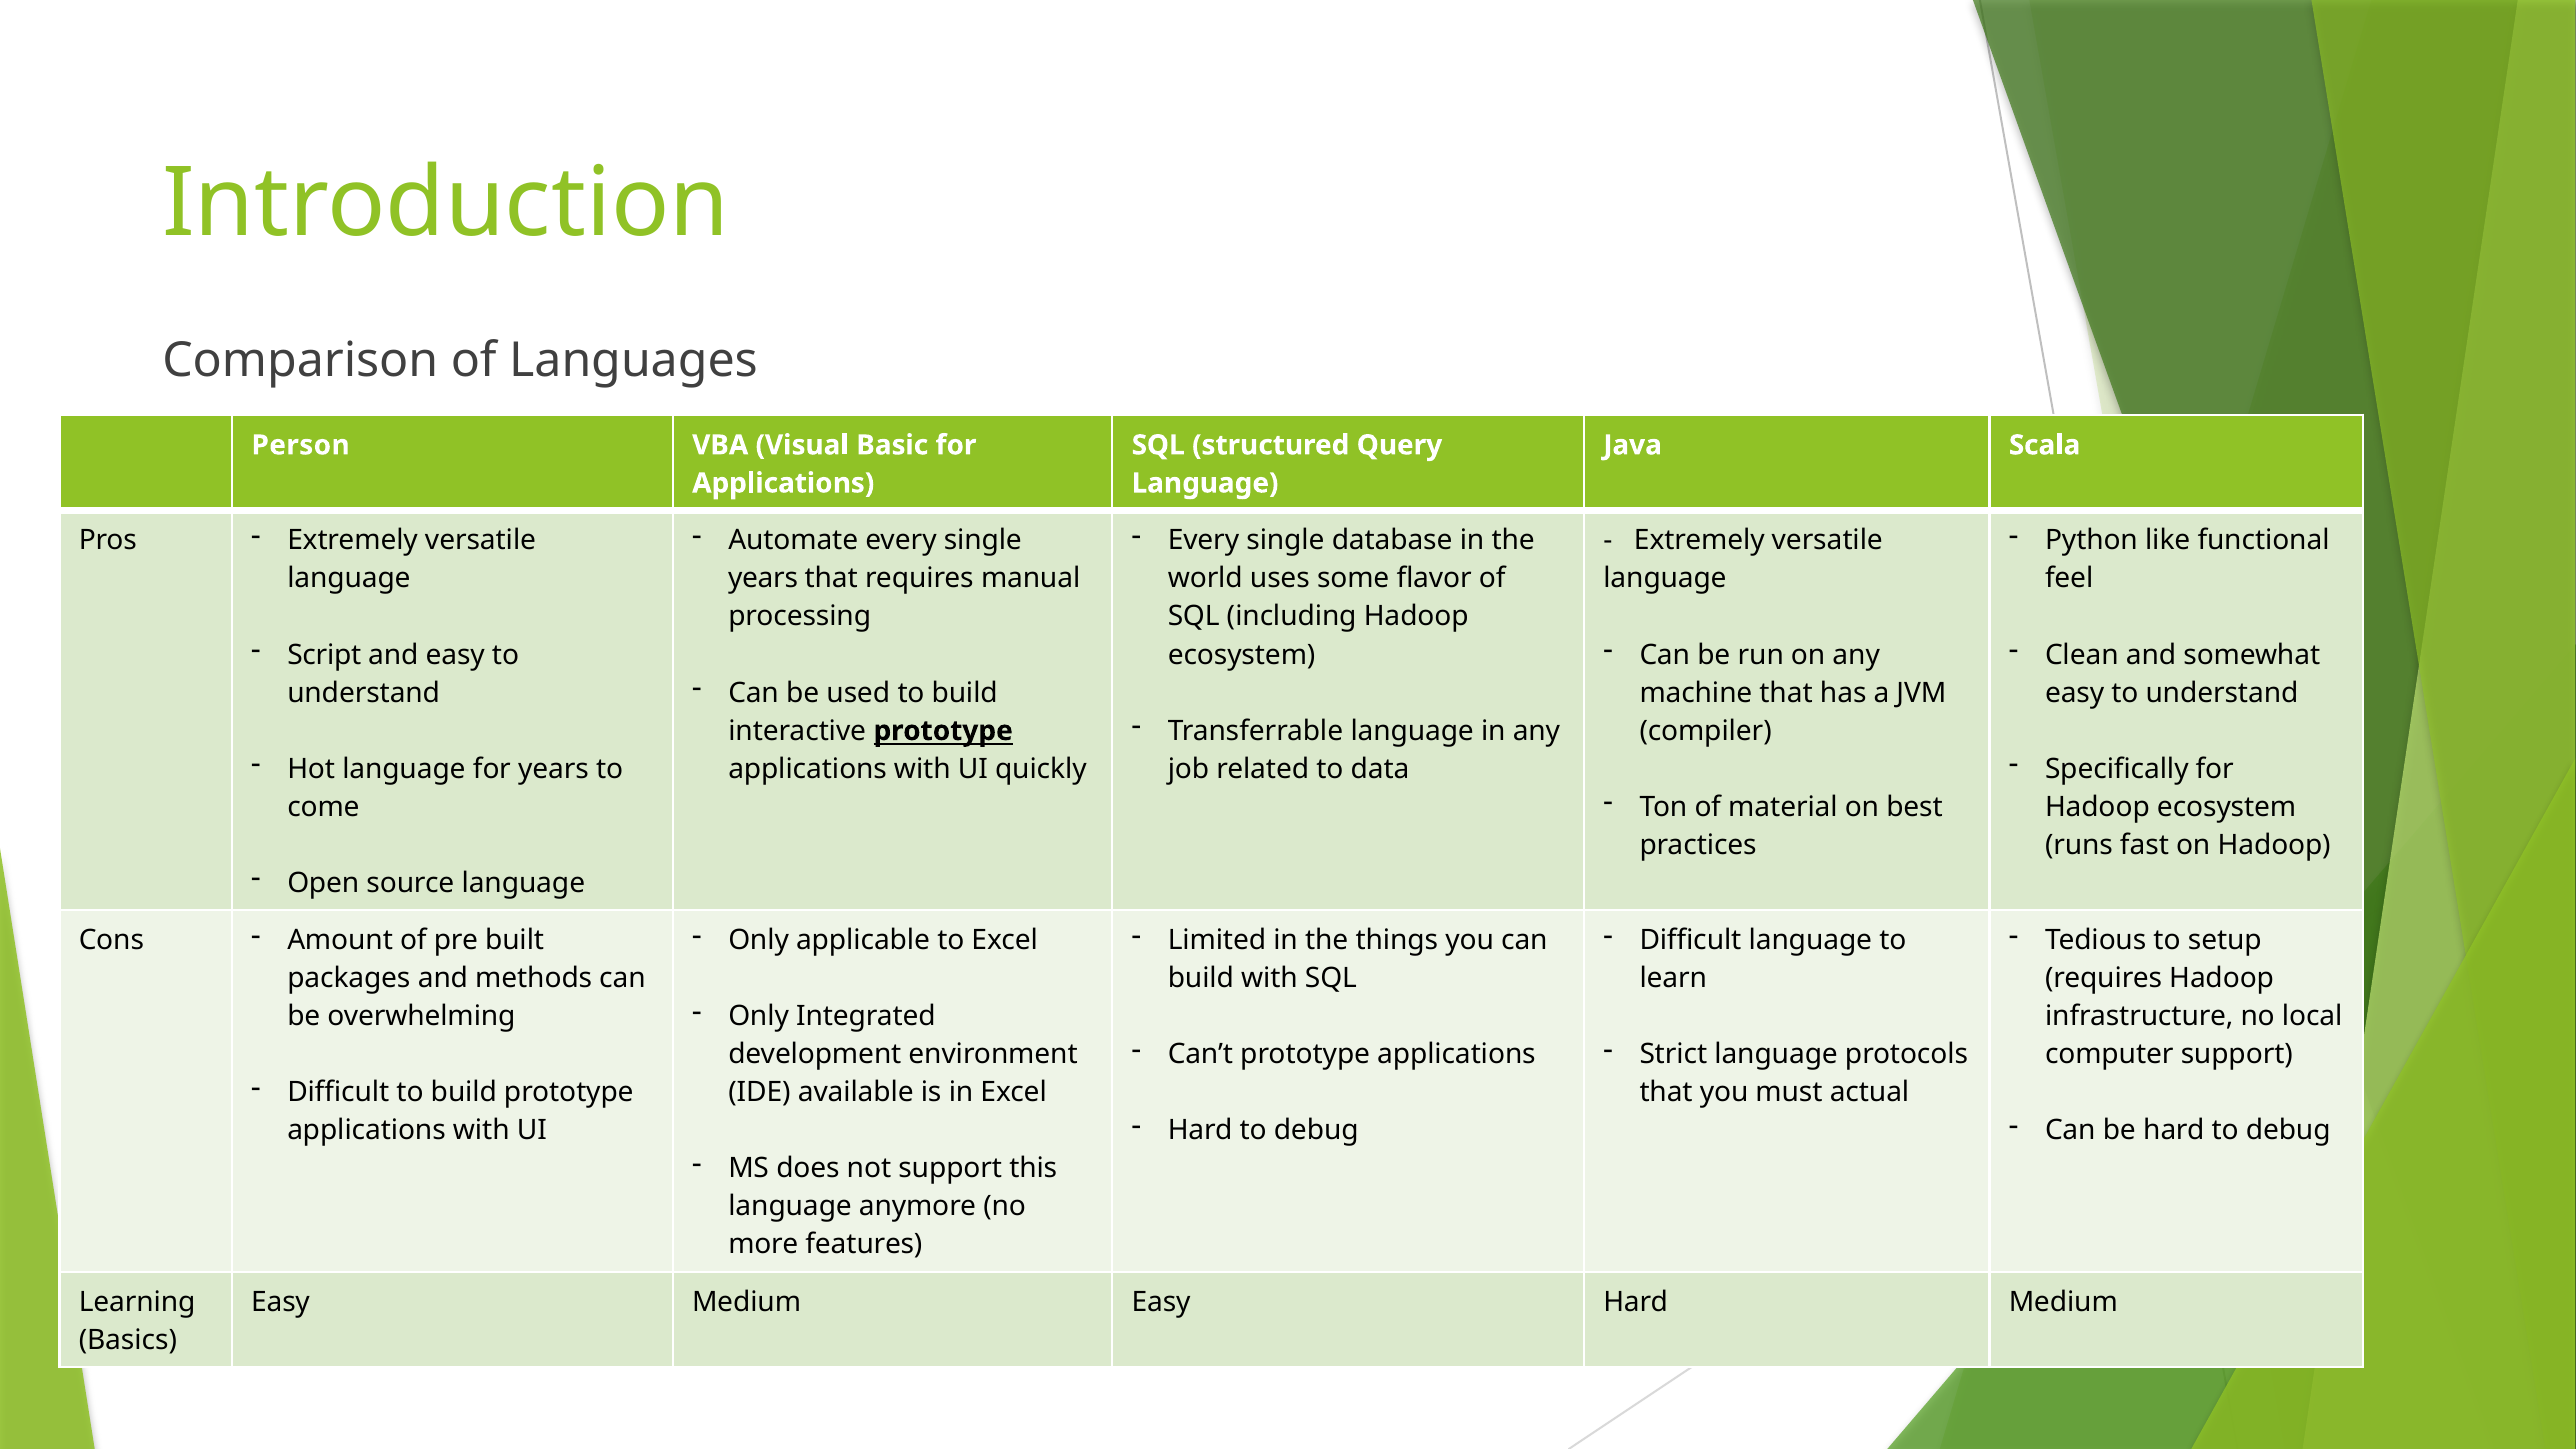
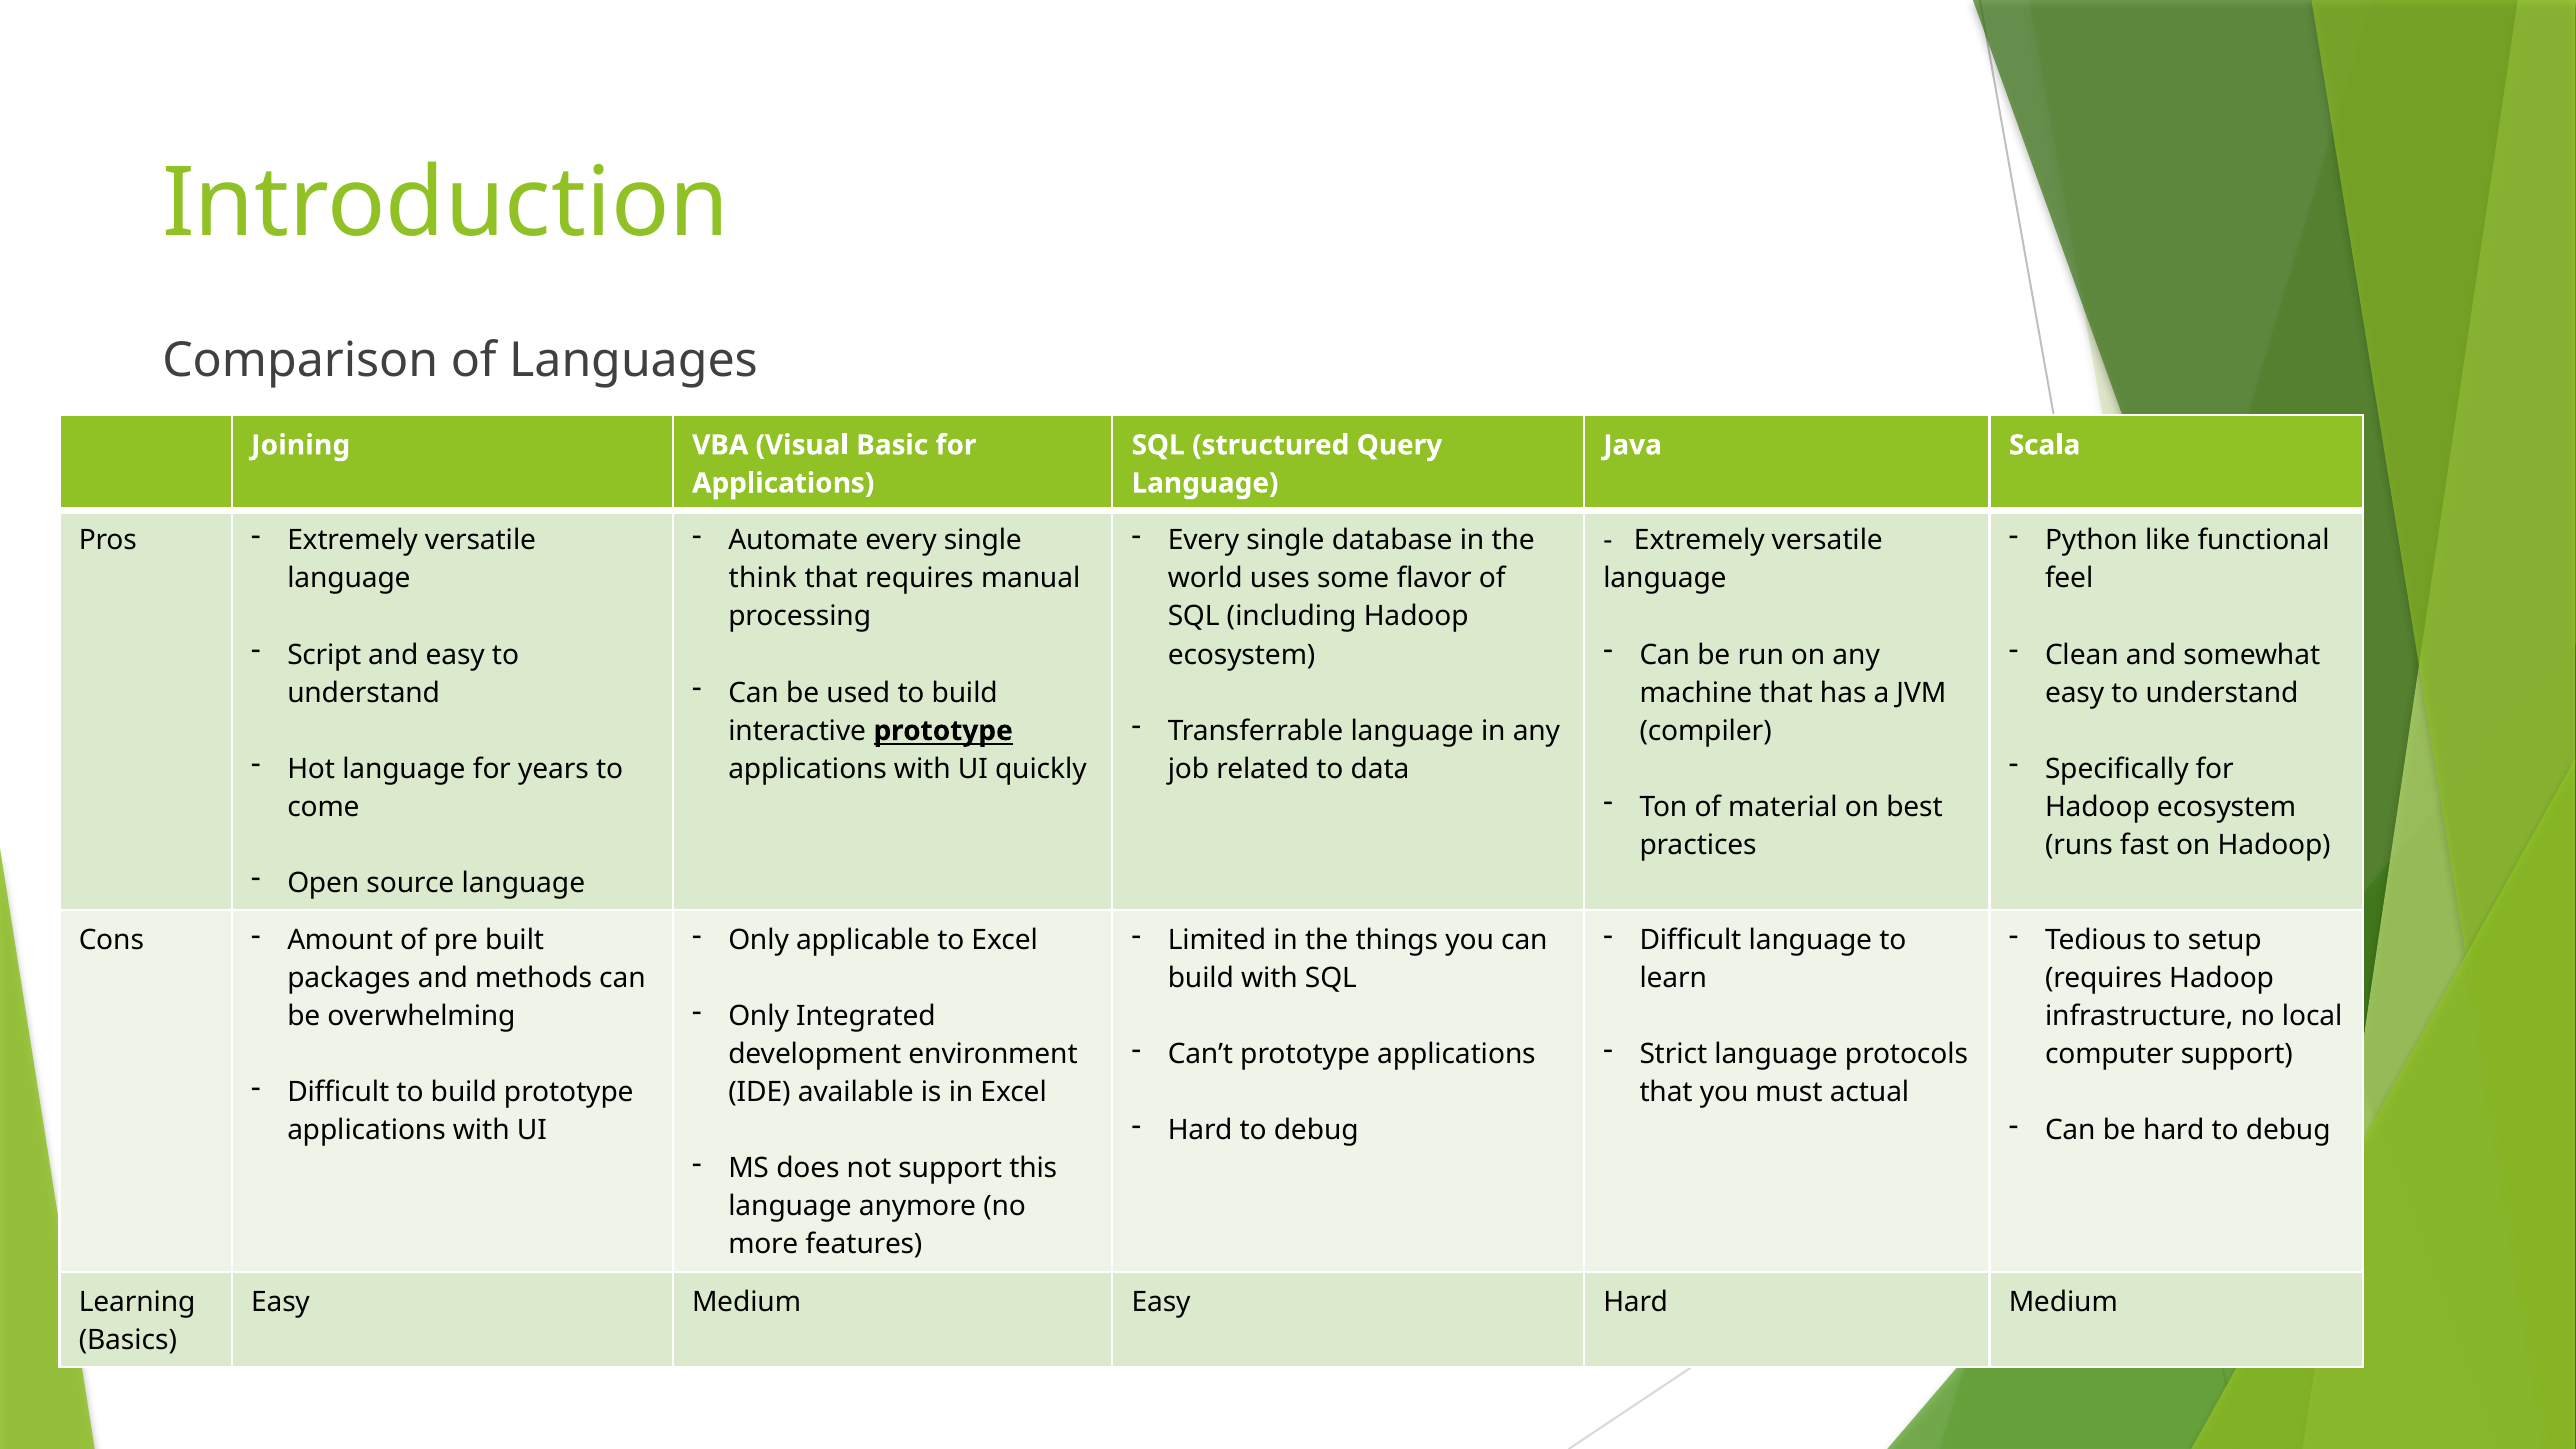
Person: Person -> Joining (301, 445)
years: years -> think (763, 579)
